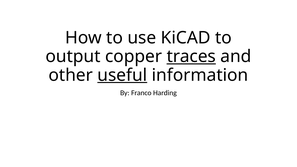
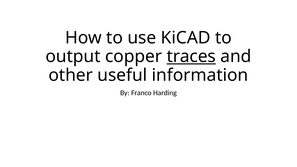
useful underline: present -> none (122, 75)
